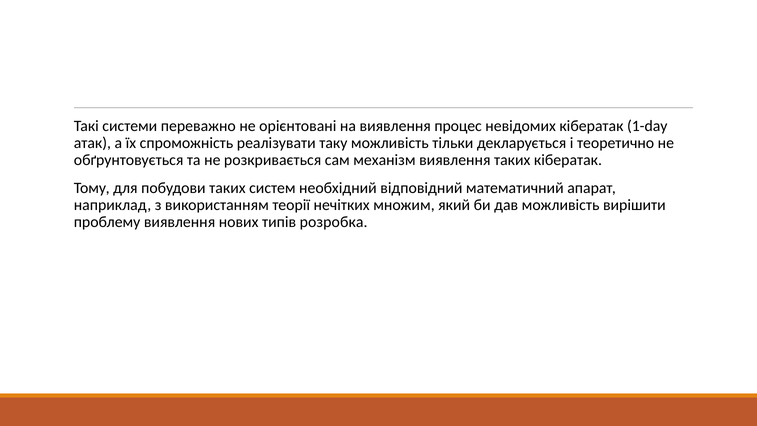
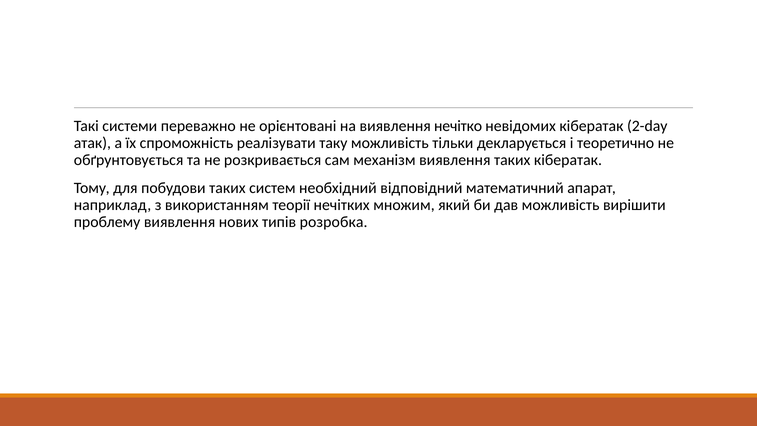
процес: процес -> нечітко (458, 126)
1-day: 1-day -> 2-day (647, 126)
